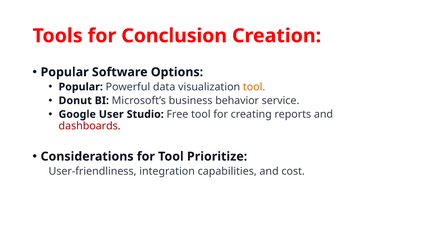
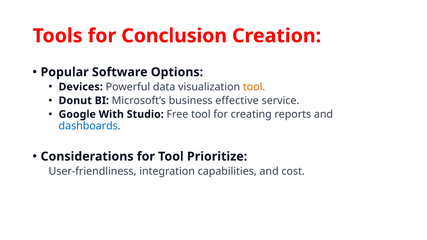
Popular: Popular -> Devices (81, 87)
behavior: behavior -> effective (237, 101)
User: User -> With (111, 114)
dashboards colour: red -> blue (90, 126)
